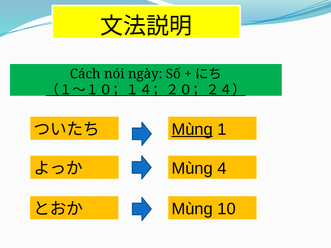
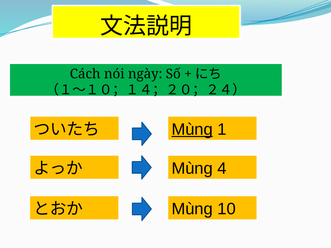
（１～１０；１４；２０；２４） underline: present -> none (146, 90)
